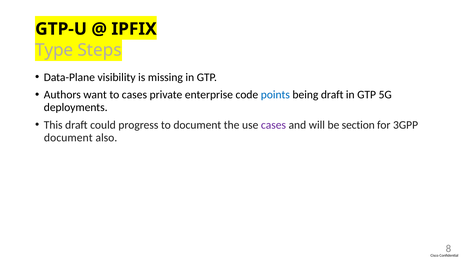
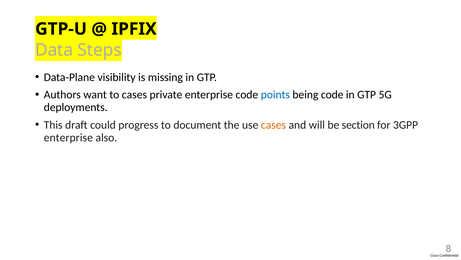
Type: Type -> Data (54, 50)
being draft: draft -> code (332, 95)
cases colour: purple -> orange (273, 125)
document: document -> enterprise (68, 137)
